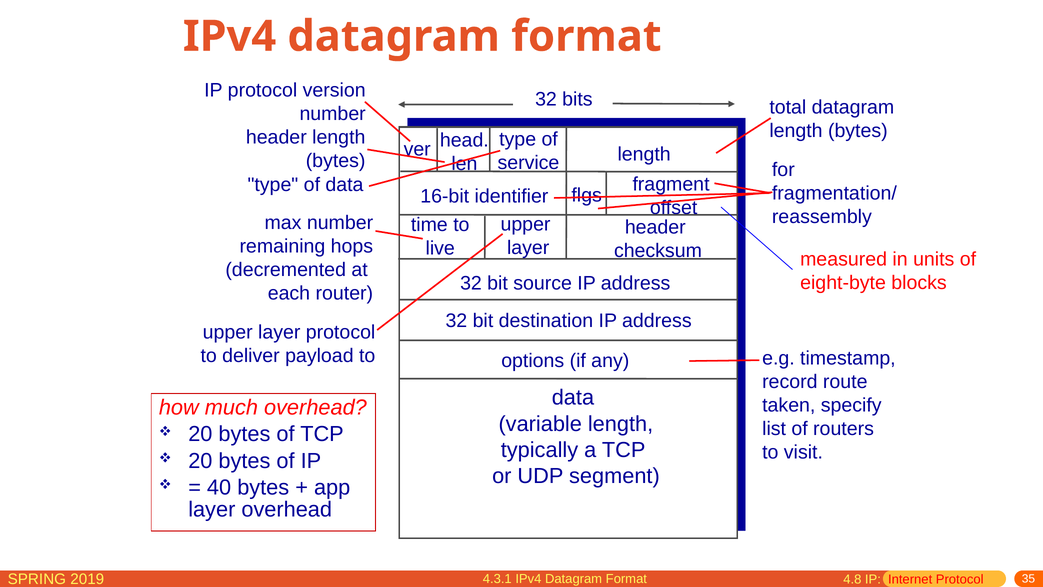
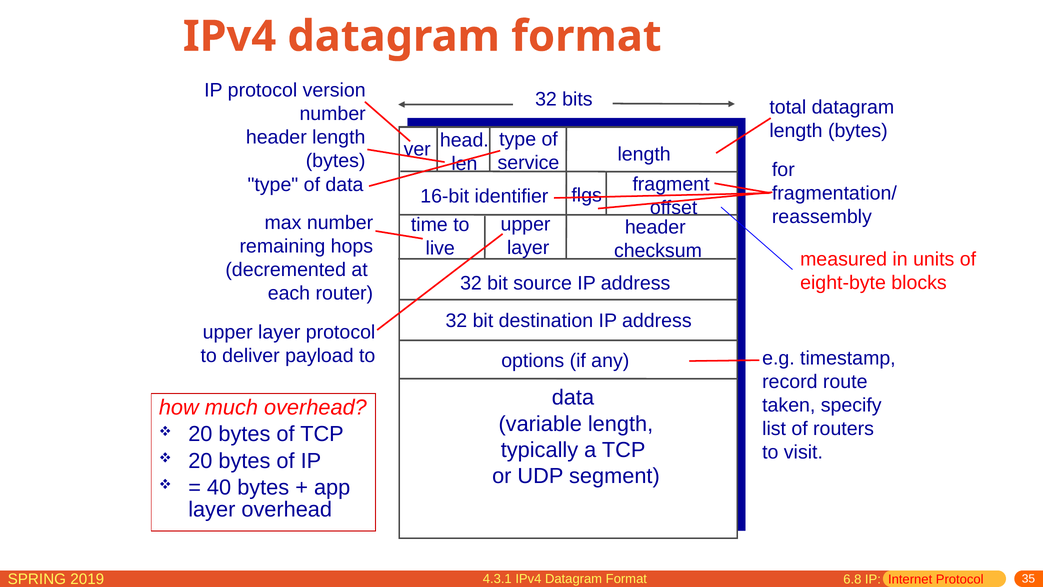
4.8: 4.8 -> 6.8 (852, 579)
